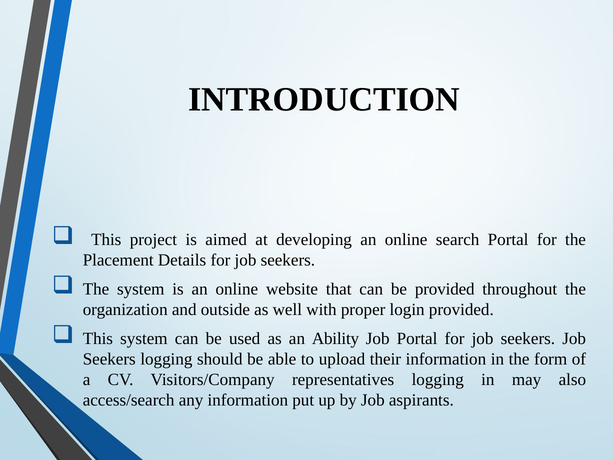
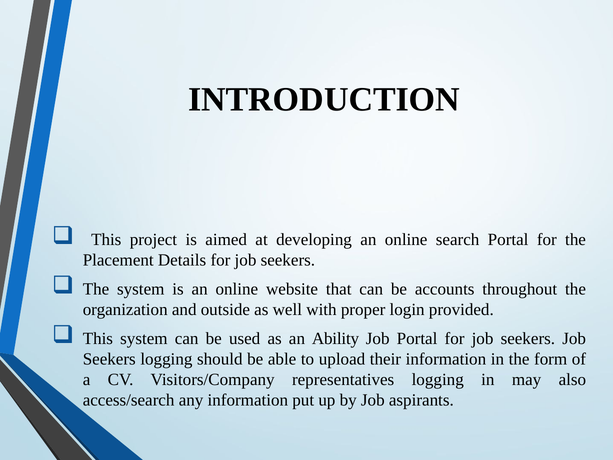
be provided: provided -> accounts (445, 289)
